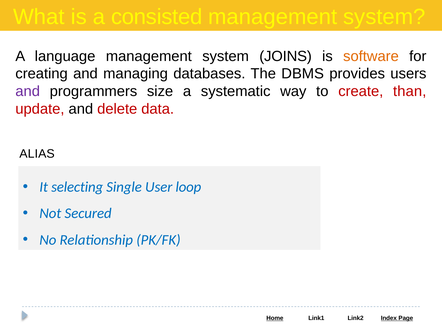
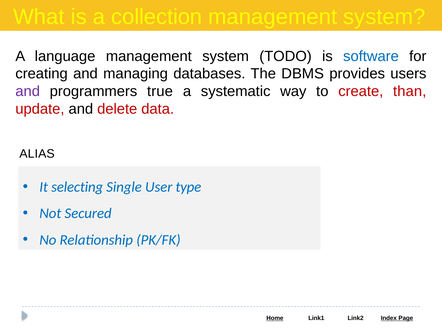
consisted: consisted -> collection (157, 17)
JOINS: JOINS -> TODO (286, 56)
software colour: orange -> blue (371, 56)
size: size -> true (160, 92)
loop: loop -> type (188, 187)
